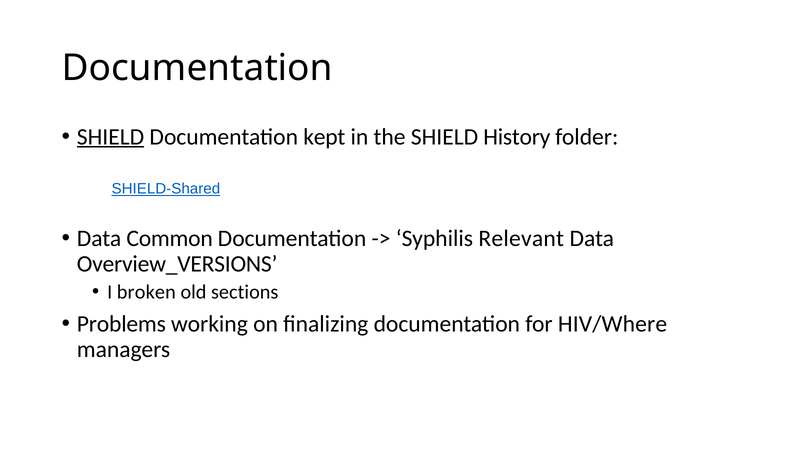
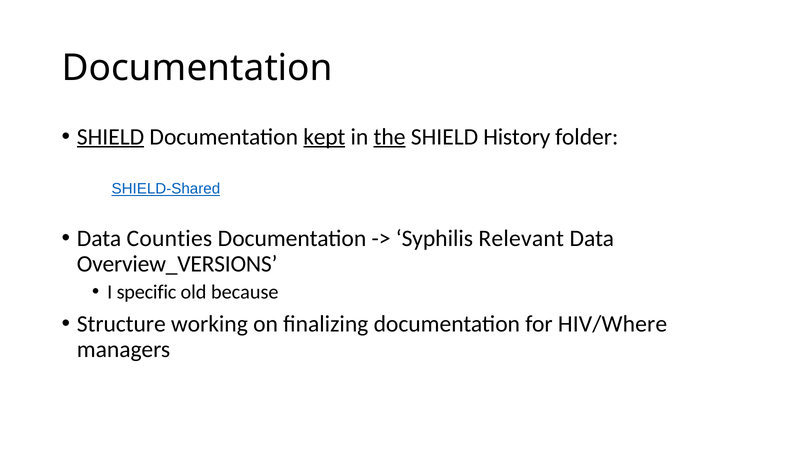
kept underline: none -> present (324, 137)
the underline: none -> present (390, 137)
Common: Common -> Counties (169, 239)
broken: broken -> specific (147, 292)
sections: sections -> because (245, 292)
Problems: Problems -> Structure (121, 324)
